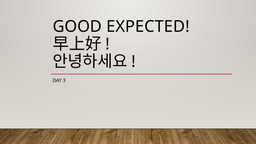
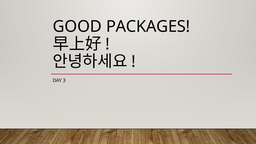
EXPECTED: EXPECTED -> PACKAGES (148, 26)
